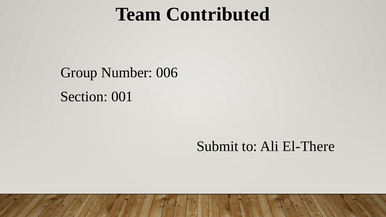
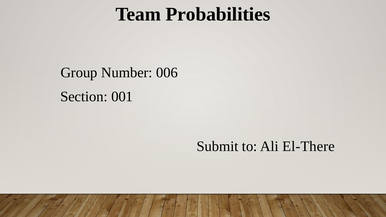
Contributed: Contributed -> Probabilities (218, 14)
